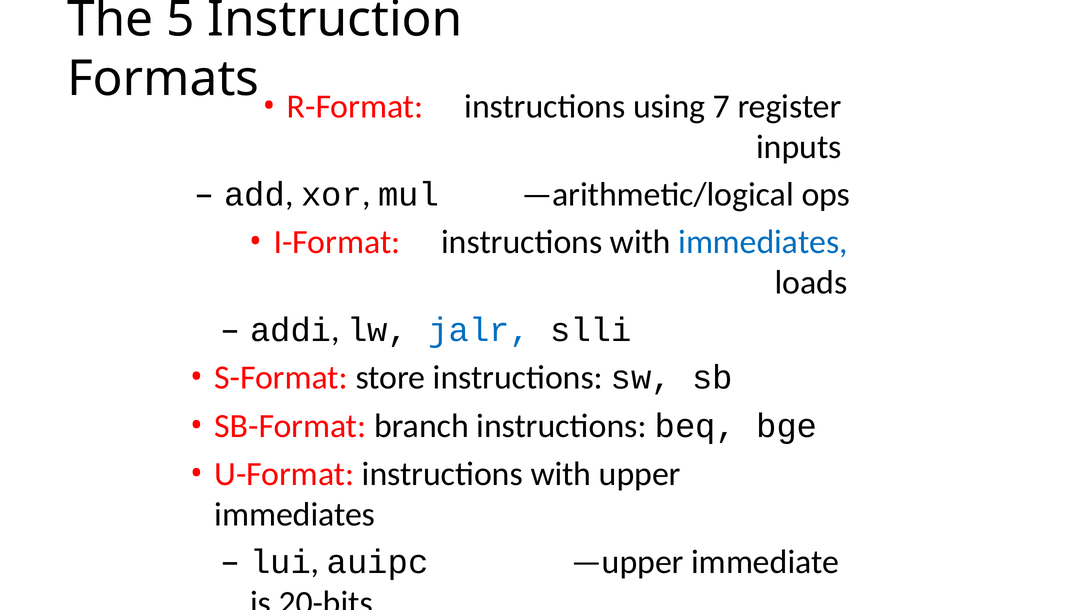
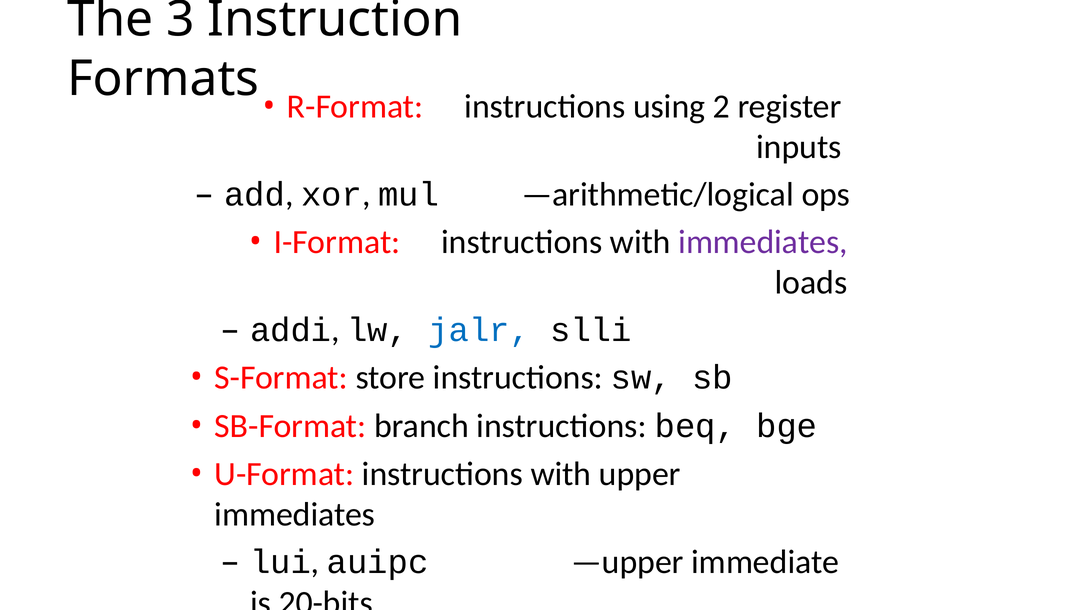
5: 5 -> 3 (180, 19)
7: 7 -> 2 (721, 107)
immediates colour: blue -> purple (763, 242)
